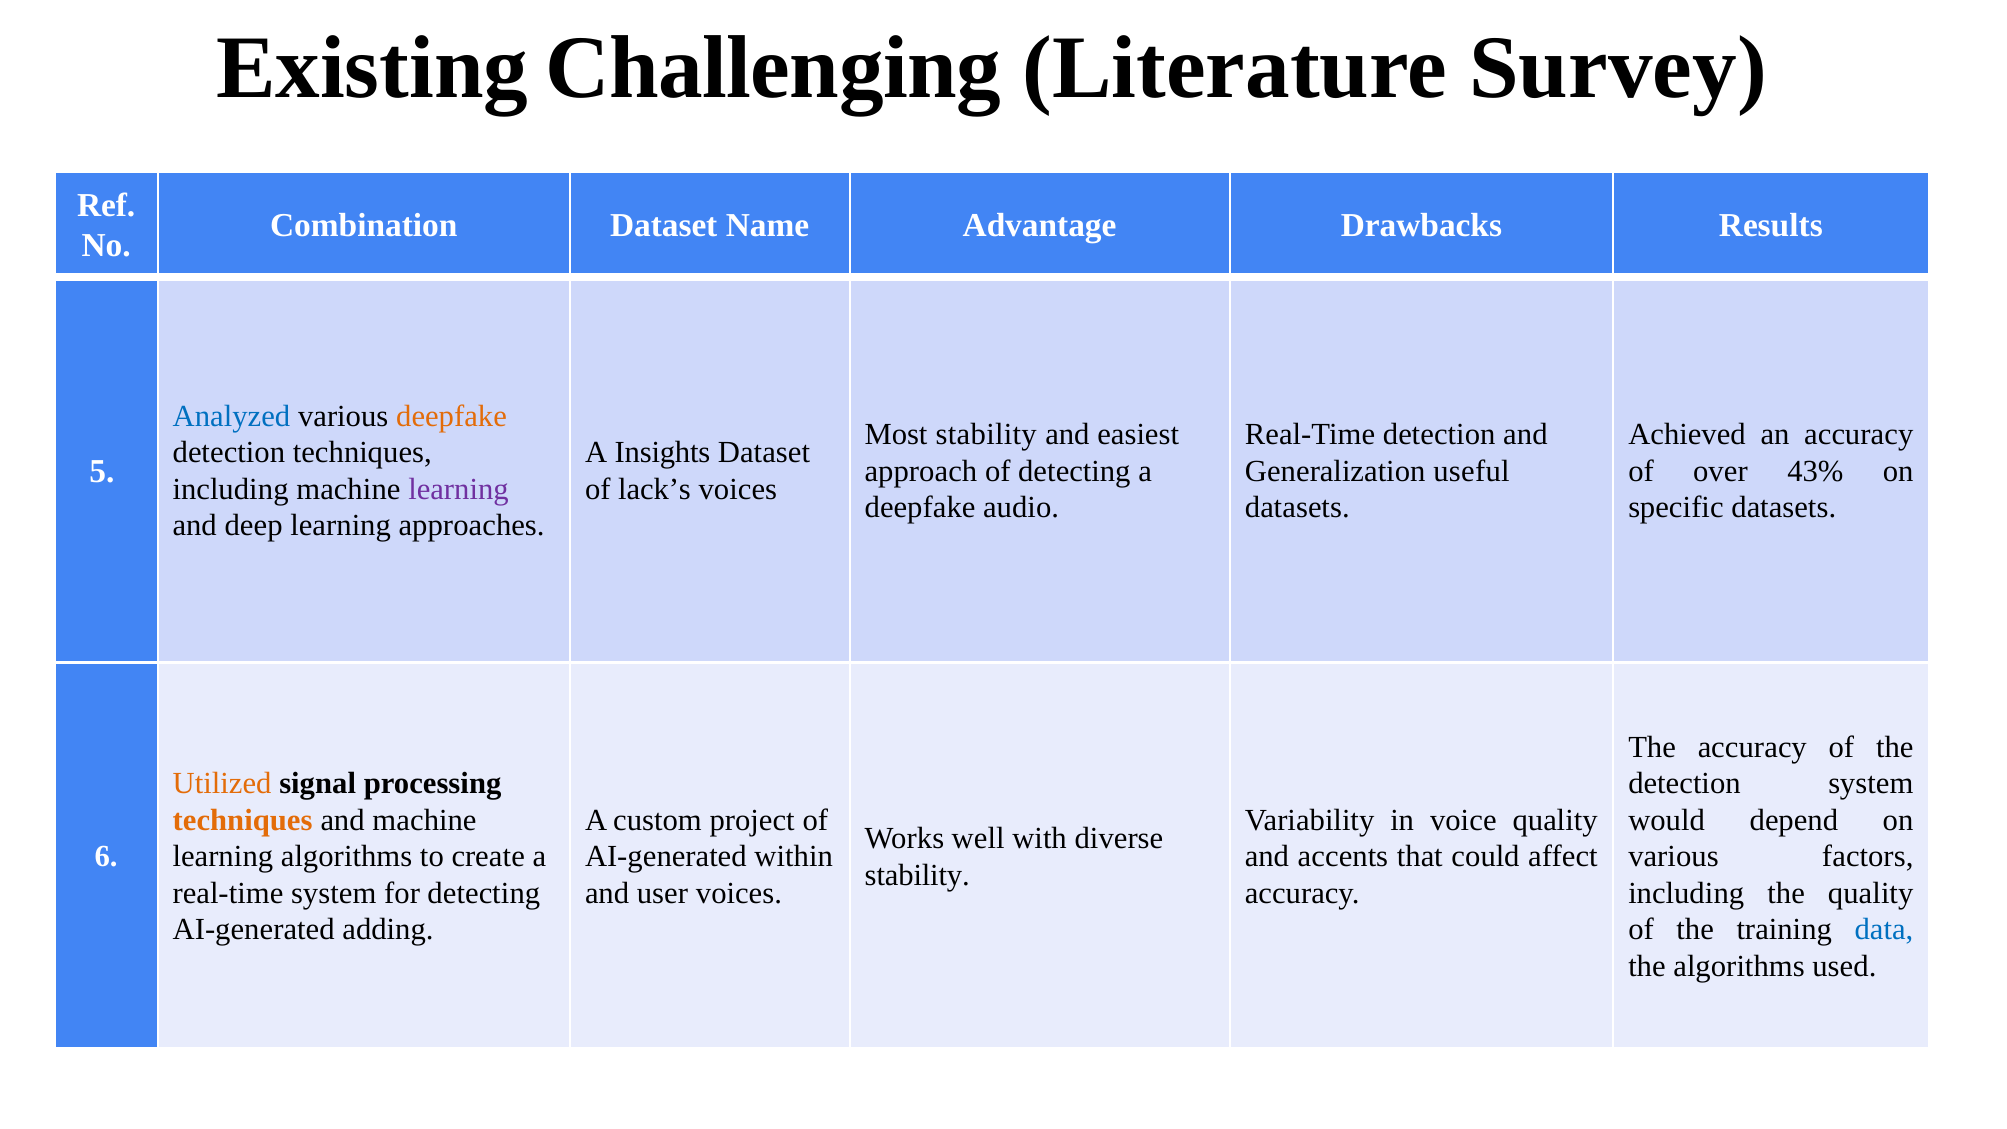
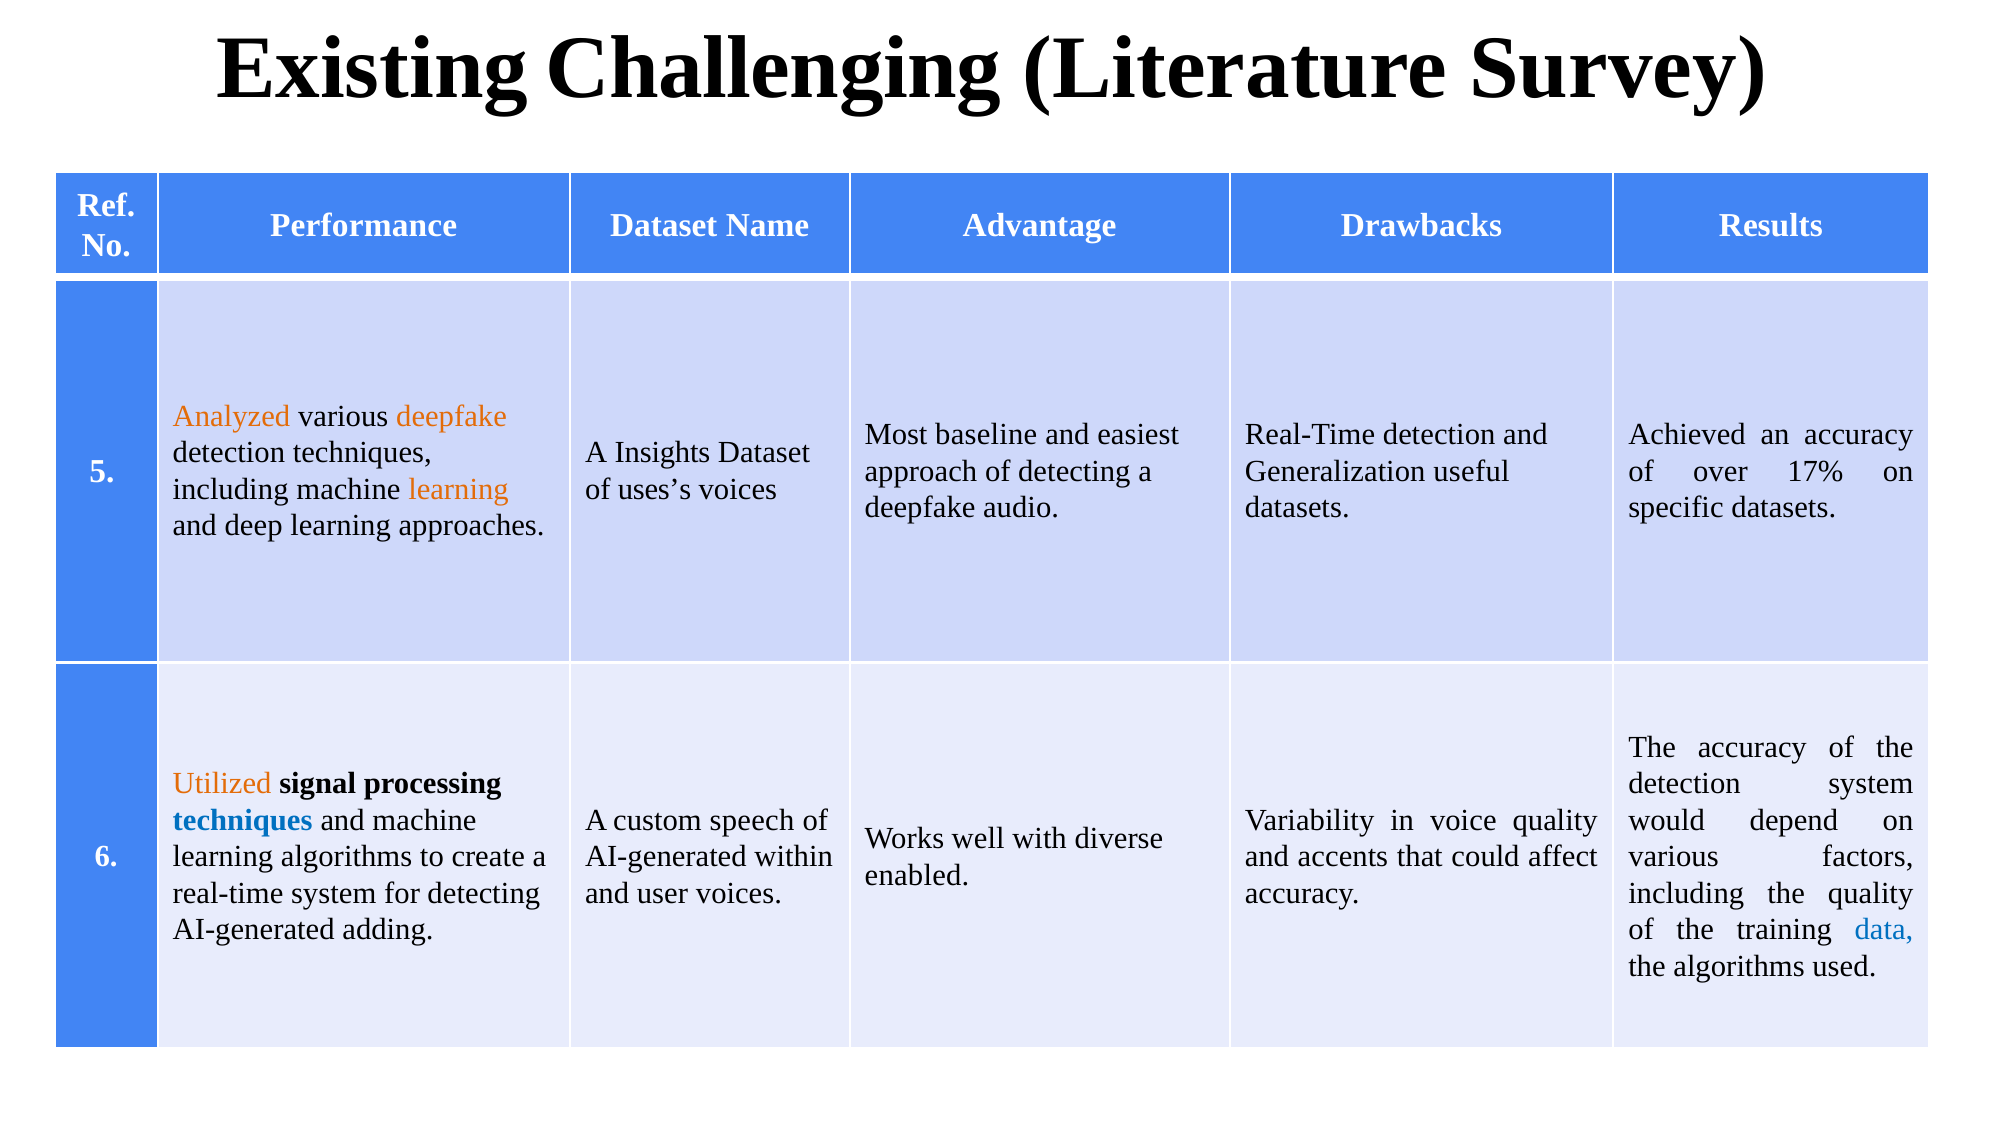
Combination: Combination -> Performance (364, 226)
Analyzed colour: blue -> orange (231, 416)
Most stability: stability -> baseline (986, 435)
43%: 43% -> 17% (1815, 471)
learning colour: purple -> orange (458, 489)
lack’s: lack’s -> uses’s (655, 489)
techniques colour: orange -> blue (243, 820)
project: project -> speech (752, 820)
stability: stability -> enabled (917, 875)
